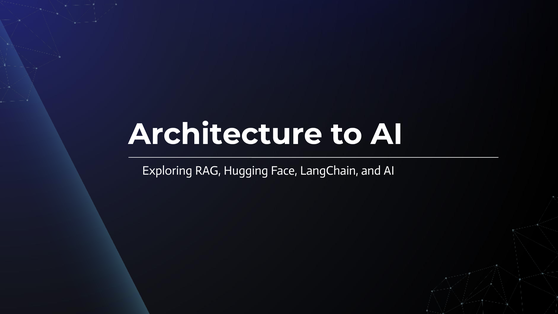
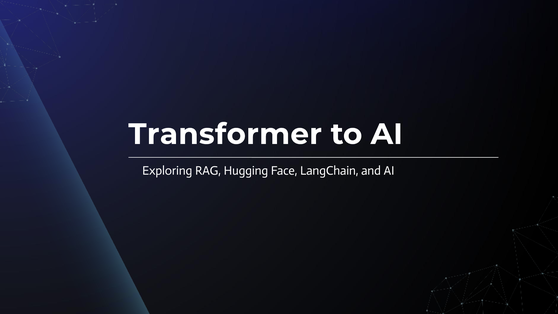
Architecture: Architecture -> Transformer (225, 134)
